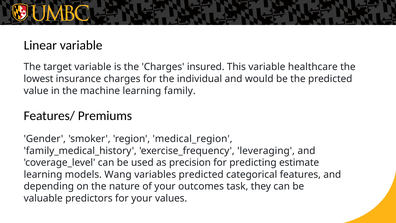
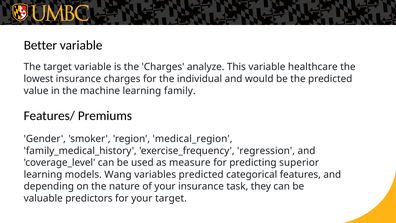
Linear: Linear -> Better (40, 45)
insured: insured -> analyze (206, 67)
leveraging: leveraging -> regression (266, 151)
precision: precision -> measure (190, 163)
estimate: estimate -> superior (299, 163)
your outcomes: outcomes -> insurance (201, 186)
your values: values -> target (171, 198)
